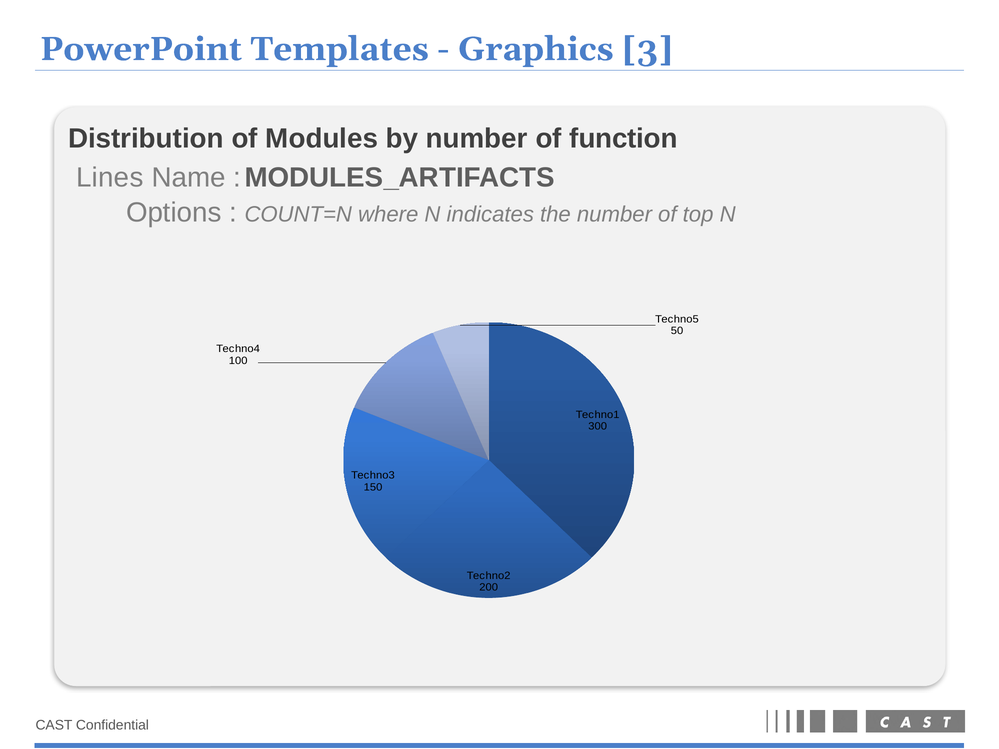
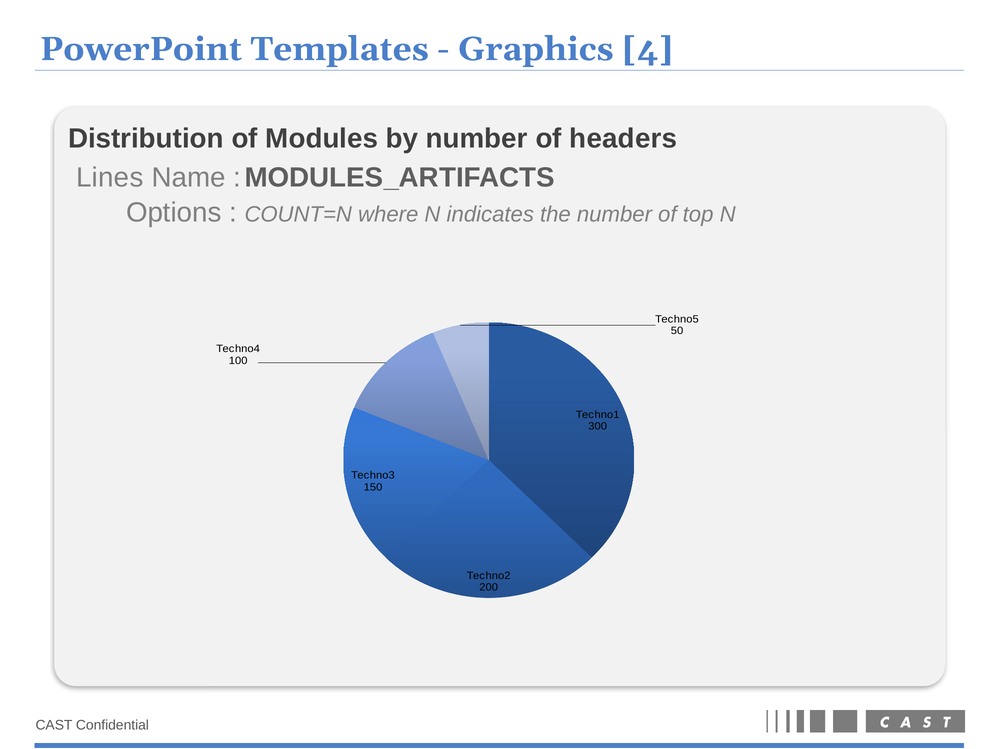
3: 3 -> 4 (648, 49)
function: function -> headers (623, 139)
